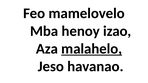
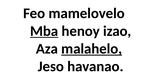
Mba underline: none -> present (44, 31)
